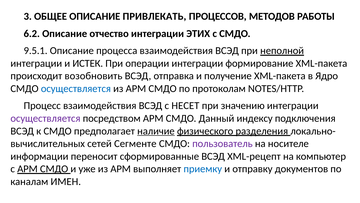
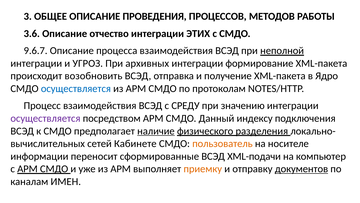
ПРИВЛЕКАТЬ: ПРИВЛЕКАТЬ -> ПРОВЕДЕНИЯ (155, 16)
6.2: 6.2 -> 3.6 (32, 33)
9.5.1: 9.5.1 -> 9.6.7 (36, 51)
ИСТЕК: ИСТЕК -> УГРОЗ (88, 63)
операции: операции -> архивных (147, 63)
НЕСЕТ: НЕСЕТ -> СРЕДУ (185, 105)
Сегменте: Сегменте -> Кабинете (135, 143)
пользователь colour: purple -> orange (222, 143)
XML-рецепт: XML-рецепт -> XML-подачи (254, 156)
приемку colour: blue -> orange (203, 169)
документов underline: none -> present (301, 169)
